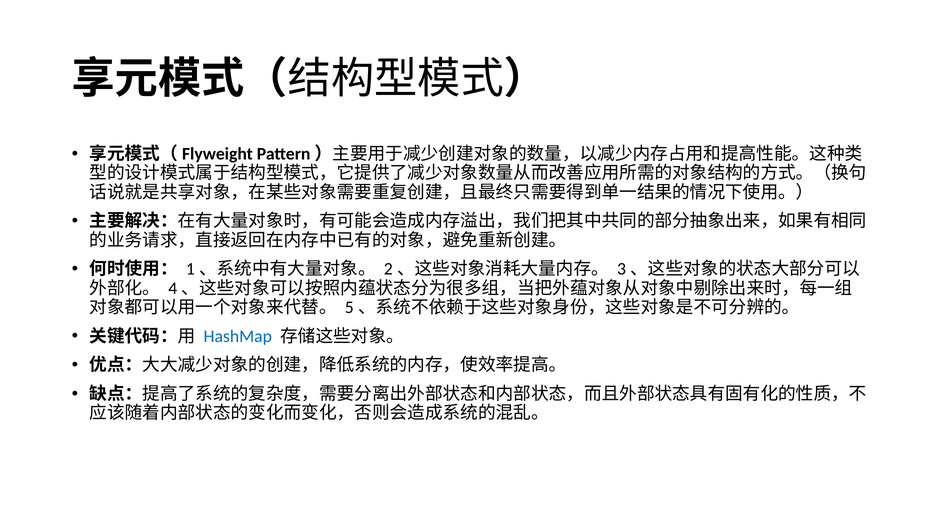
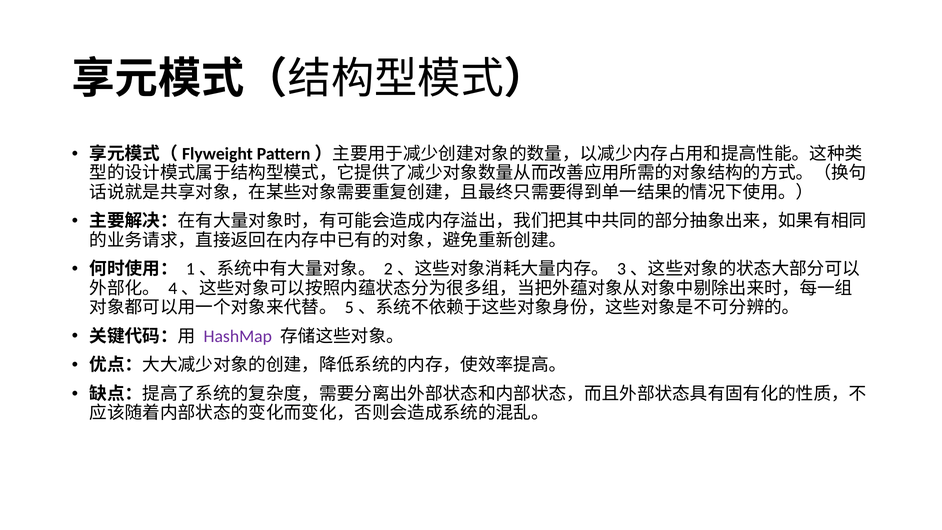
HashMap colour: blue -> purple (238, 336)
